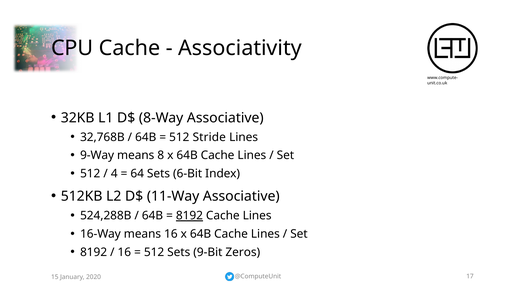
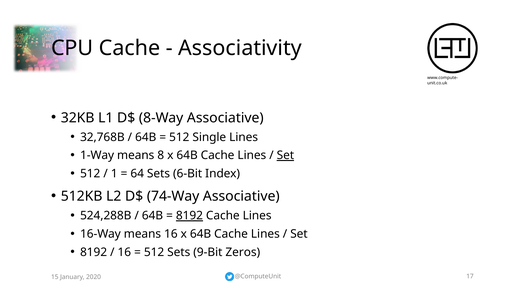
Stride: Stride -> Single (209, 137)
9-Way: 9-Way -> 1-Way (97, 156)
Set underline: none -> present (285, 156)
4: 4 -> 1 (114, 174)
11-Way: 11-Way -> 74-Way (173, 197)
